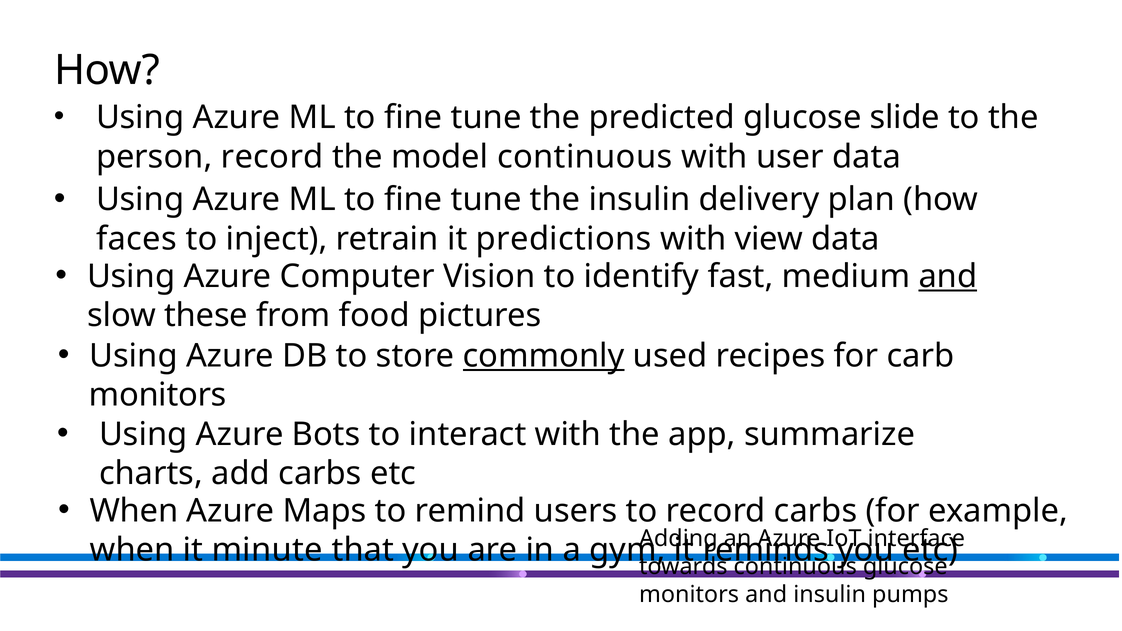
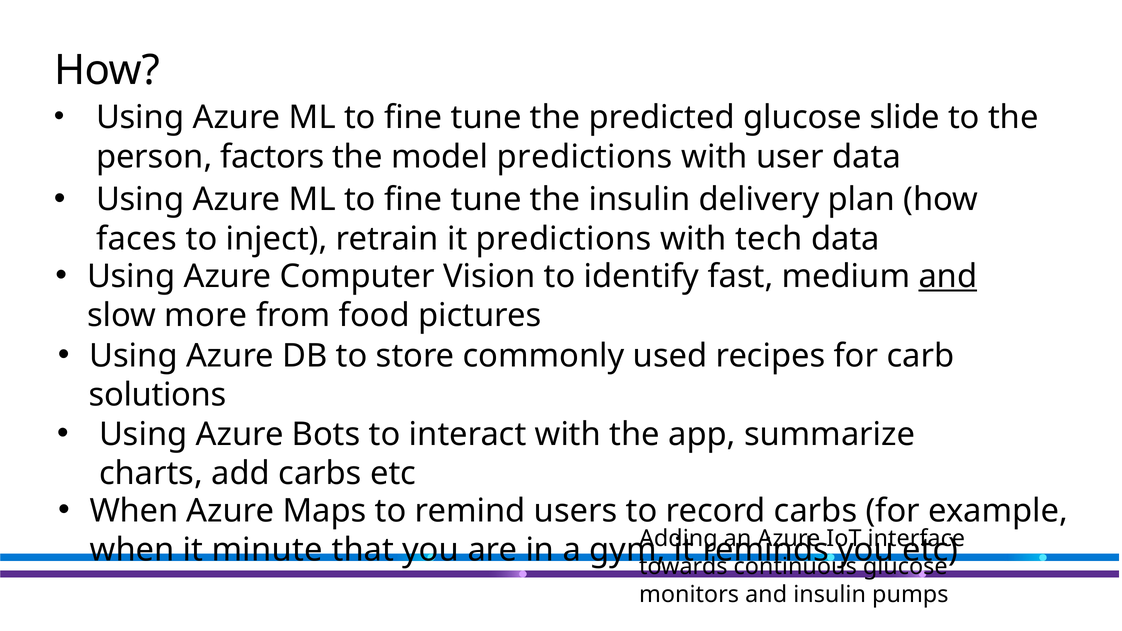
person record: record -> factors (272, 157)
model continuous: continuous -> predictions (585, 157)
view: view -> tech (769, 239)
these: these -> more (206, 316)
commonly underline: present -> none (544, 356)
monitors: monitors -> solutions (158, 395)
